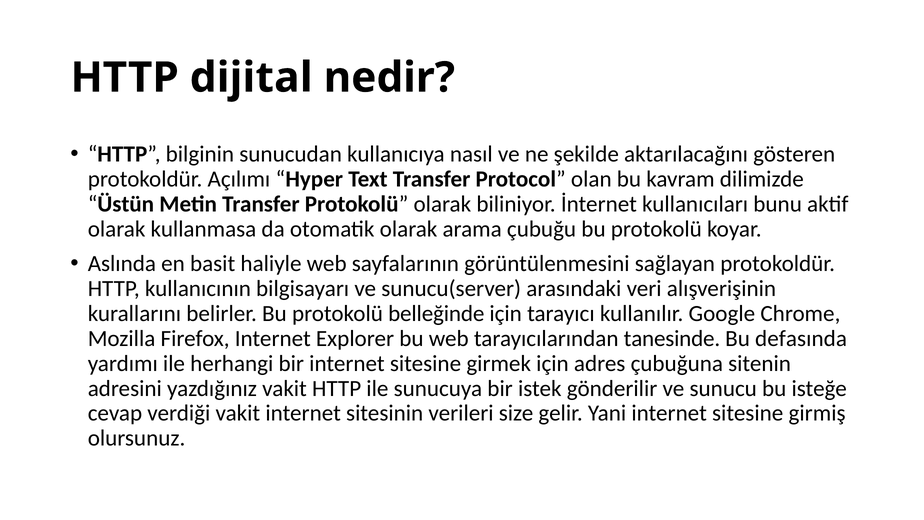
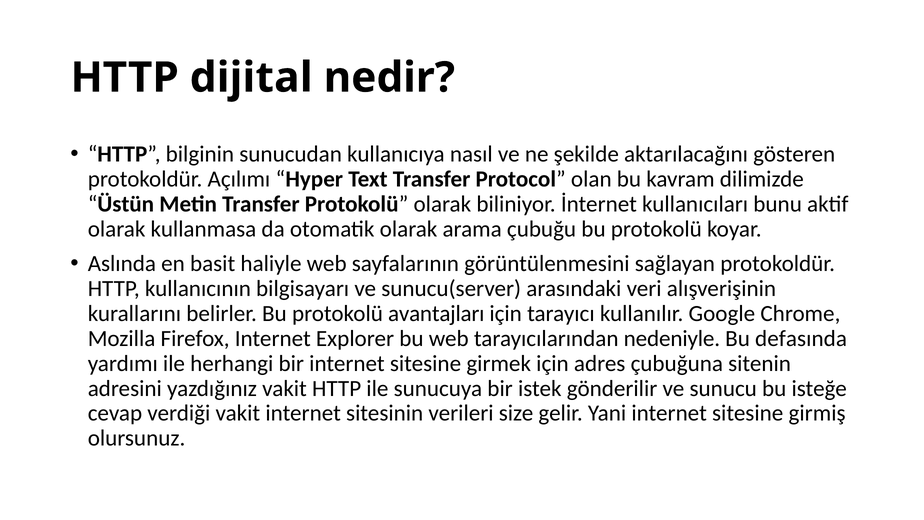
belleğinde: belleğinde -> avantajları (436, 313)
tanesinde: tanesinde -> nedeniyle (672, 338)
